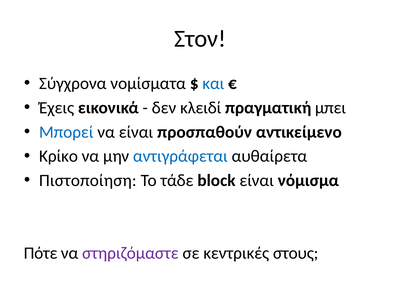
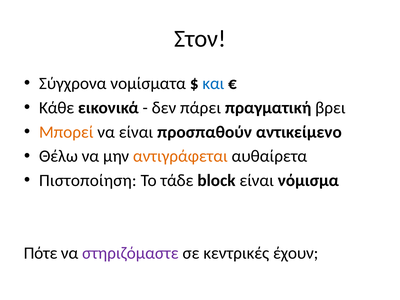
Έχεις: Έχεις -> Κάθε (57, 108)
κλειδί: κλειδί -> πάρει (201, 108)
μπει: μπει -> βρει (330, 108)
Μπορεί colour: blue -> orange (66, 132)
Κρίκο: Κρίκο -> Θέλω (58, 156)
αντιγράφεται colour: blue -> orange (180, 156)
στους: στους -> έχουν (296, 253)
